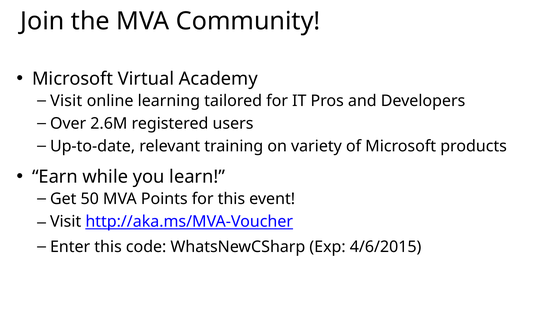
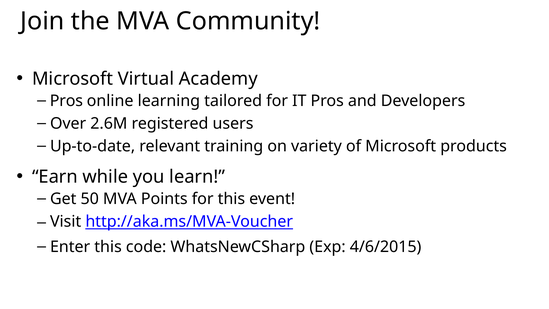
Visit: Visit -> Pros (66, 101)
